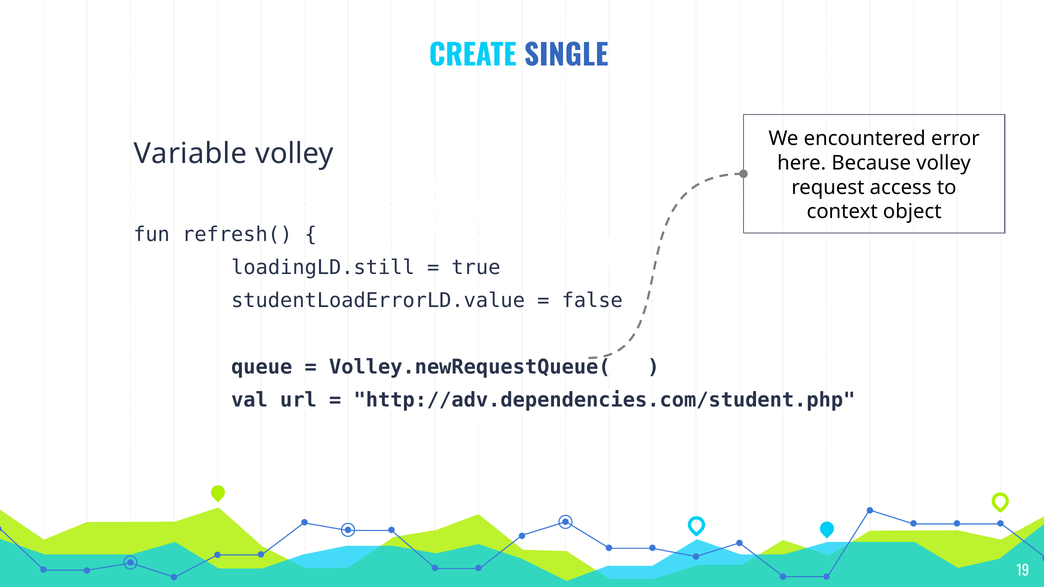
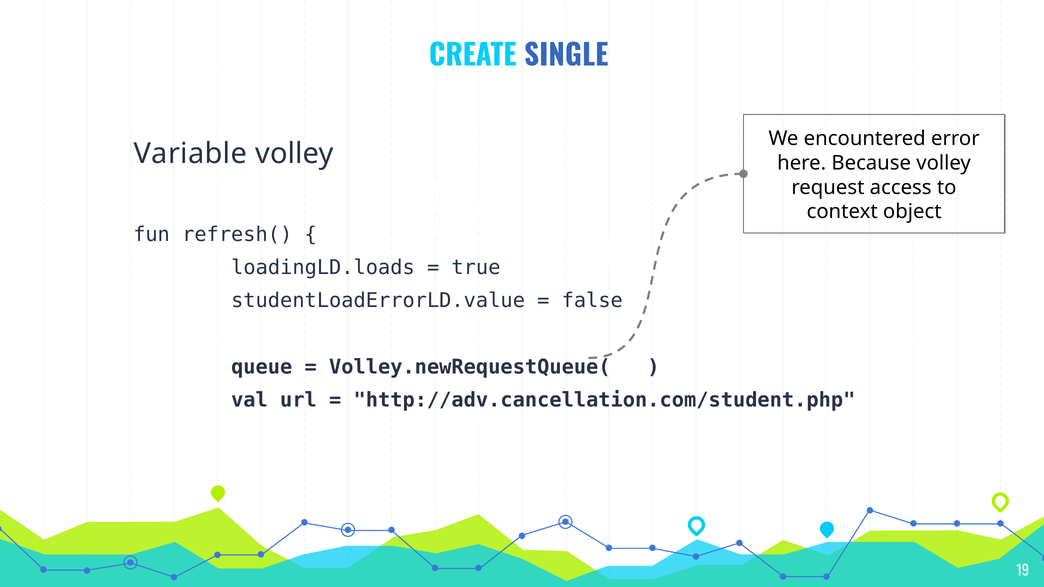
loadingLD.still: loadingLD.still -> loadingLD.loads (323, 268)
http://adv.dependencies.com/student.php: http://adv.dependencies.com/student.php -> http://adv.cancellation.com/student.php (604, 400)
